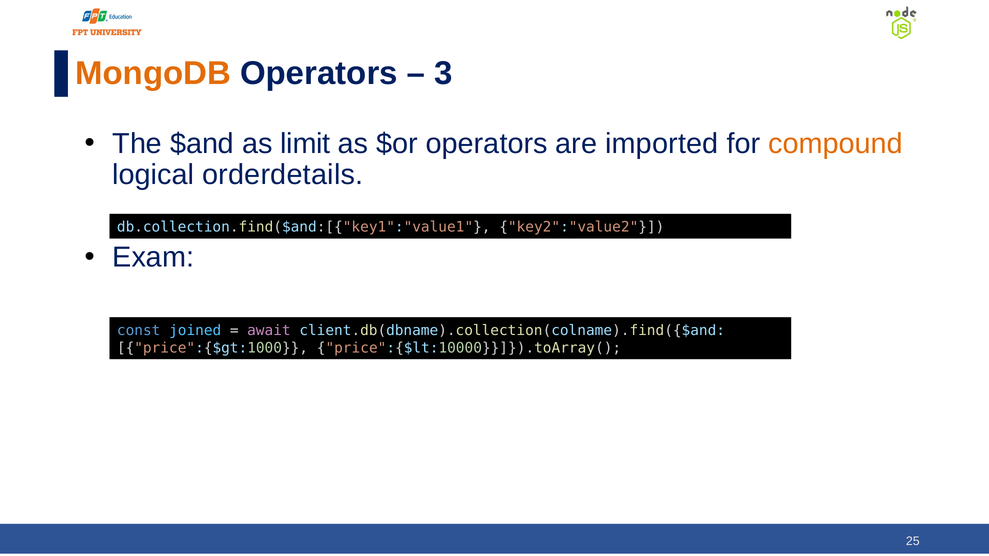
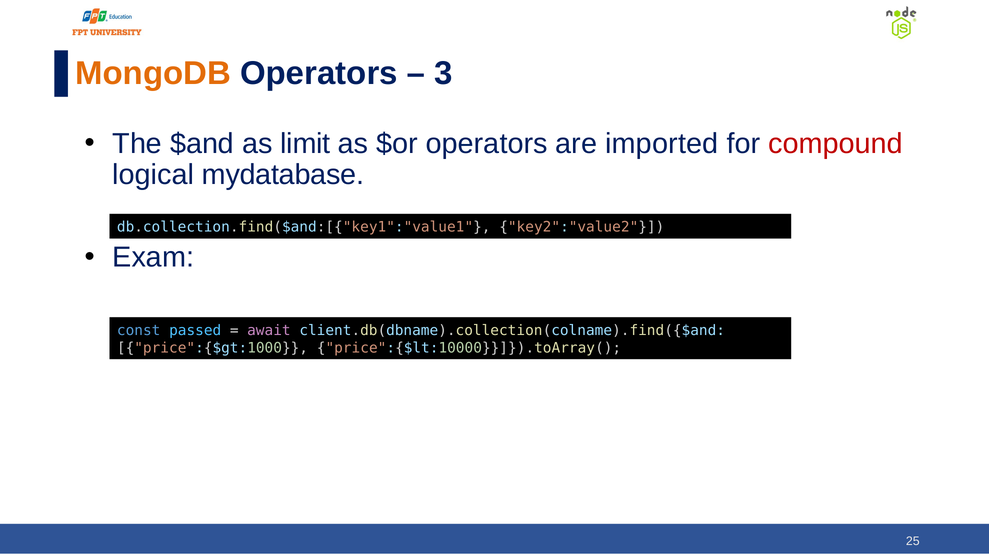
compound colour: orange -> red (835, 144)
orderdetails: orderdetails -> mydatabase (283, 175)
joined: joined -> passed (195, 331)
